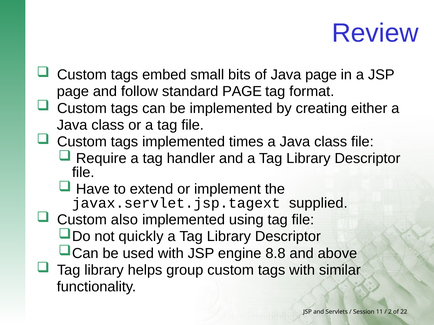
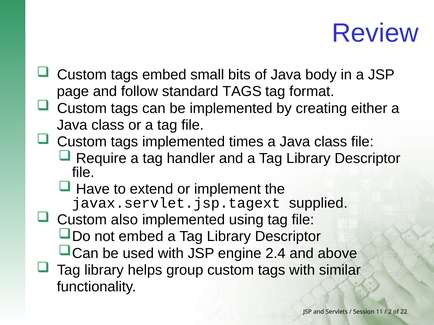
Java page: page -> body (321, 75)
standard PAGE: PAGE -> TAGS (242, 92)
not quickly: quickly -> embed (141, 237)
8.8: 8.8 -> 2.4 (275, 254)
